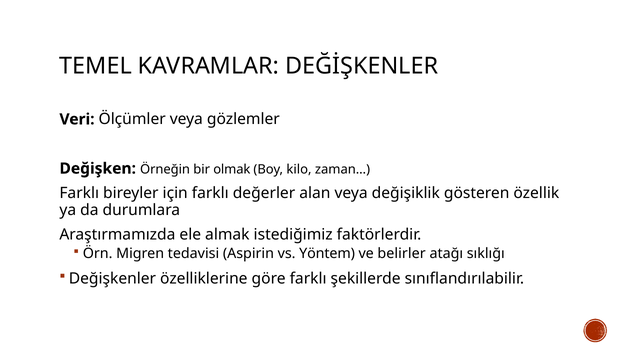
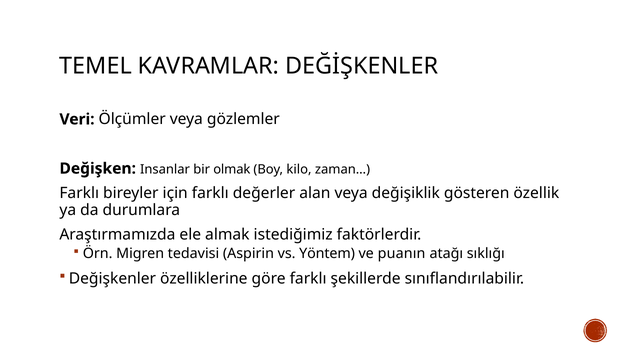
Örneğin: Örneğin -> Insanlar (165, 169)
belirler: belirler -> puanın (402, 253)
